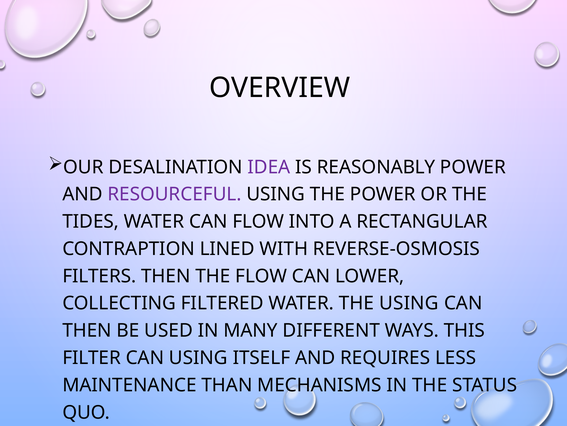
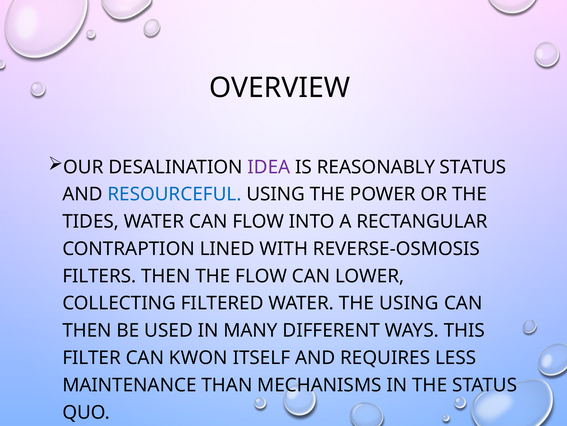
REASONABLY POWER: POWER -> STATUS (473, 167)
RESOURCEFUL colour: purple -> blue (174, 194)
CAN USING: USING -> KWON (198, 357)
